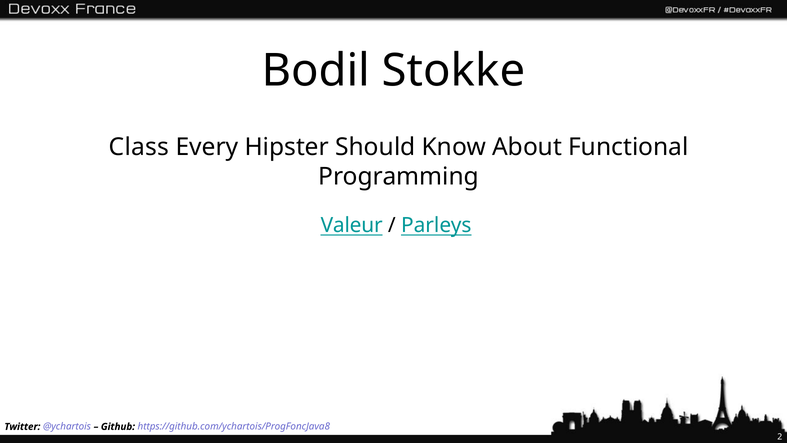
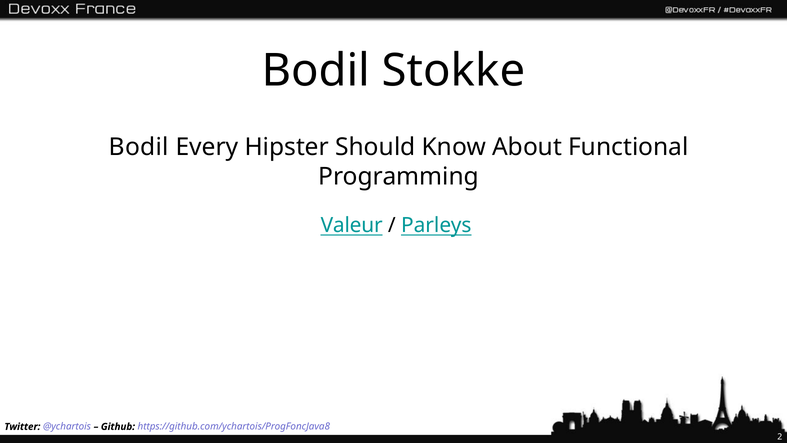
Class: Class -> Bodil (139, 147)
